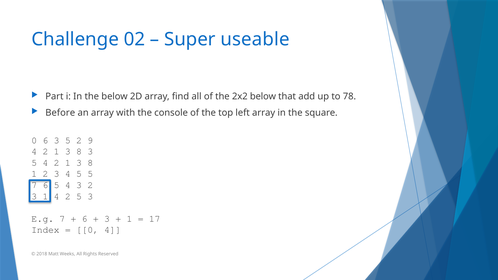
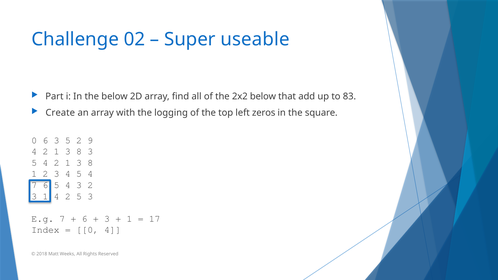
78: 78 -> 83 (349, 96)
Before: Before -> Create (60, 113)
console: console -> logging (171, 113)
left array: array -> zeros (264, 113)
4 5 5: 5 -> 4 (90, 174)
